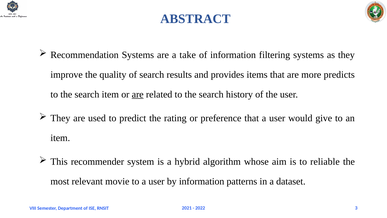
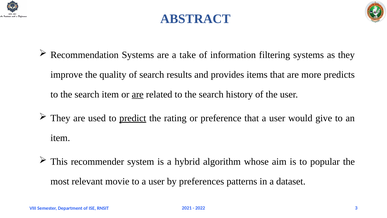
predict underline: none -> present (133, 118)
reliable: reliable -> popular (325, 162)
by information: information -> preferences (202, 181)
